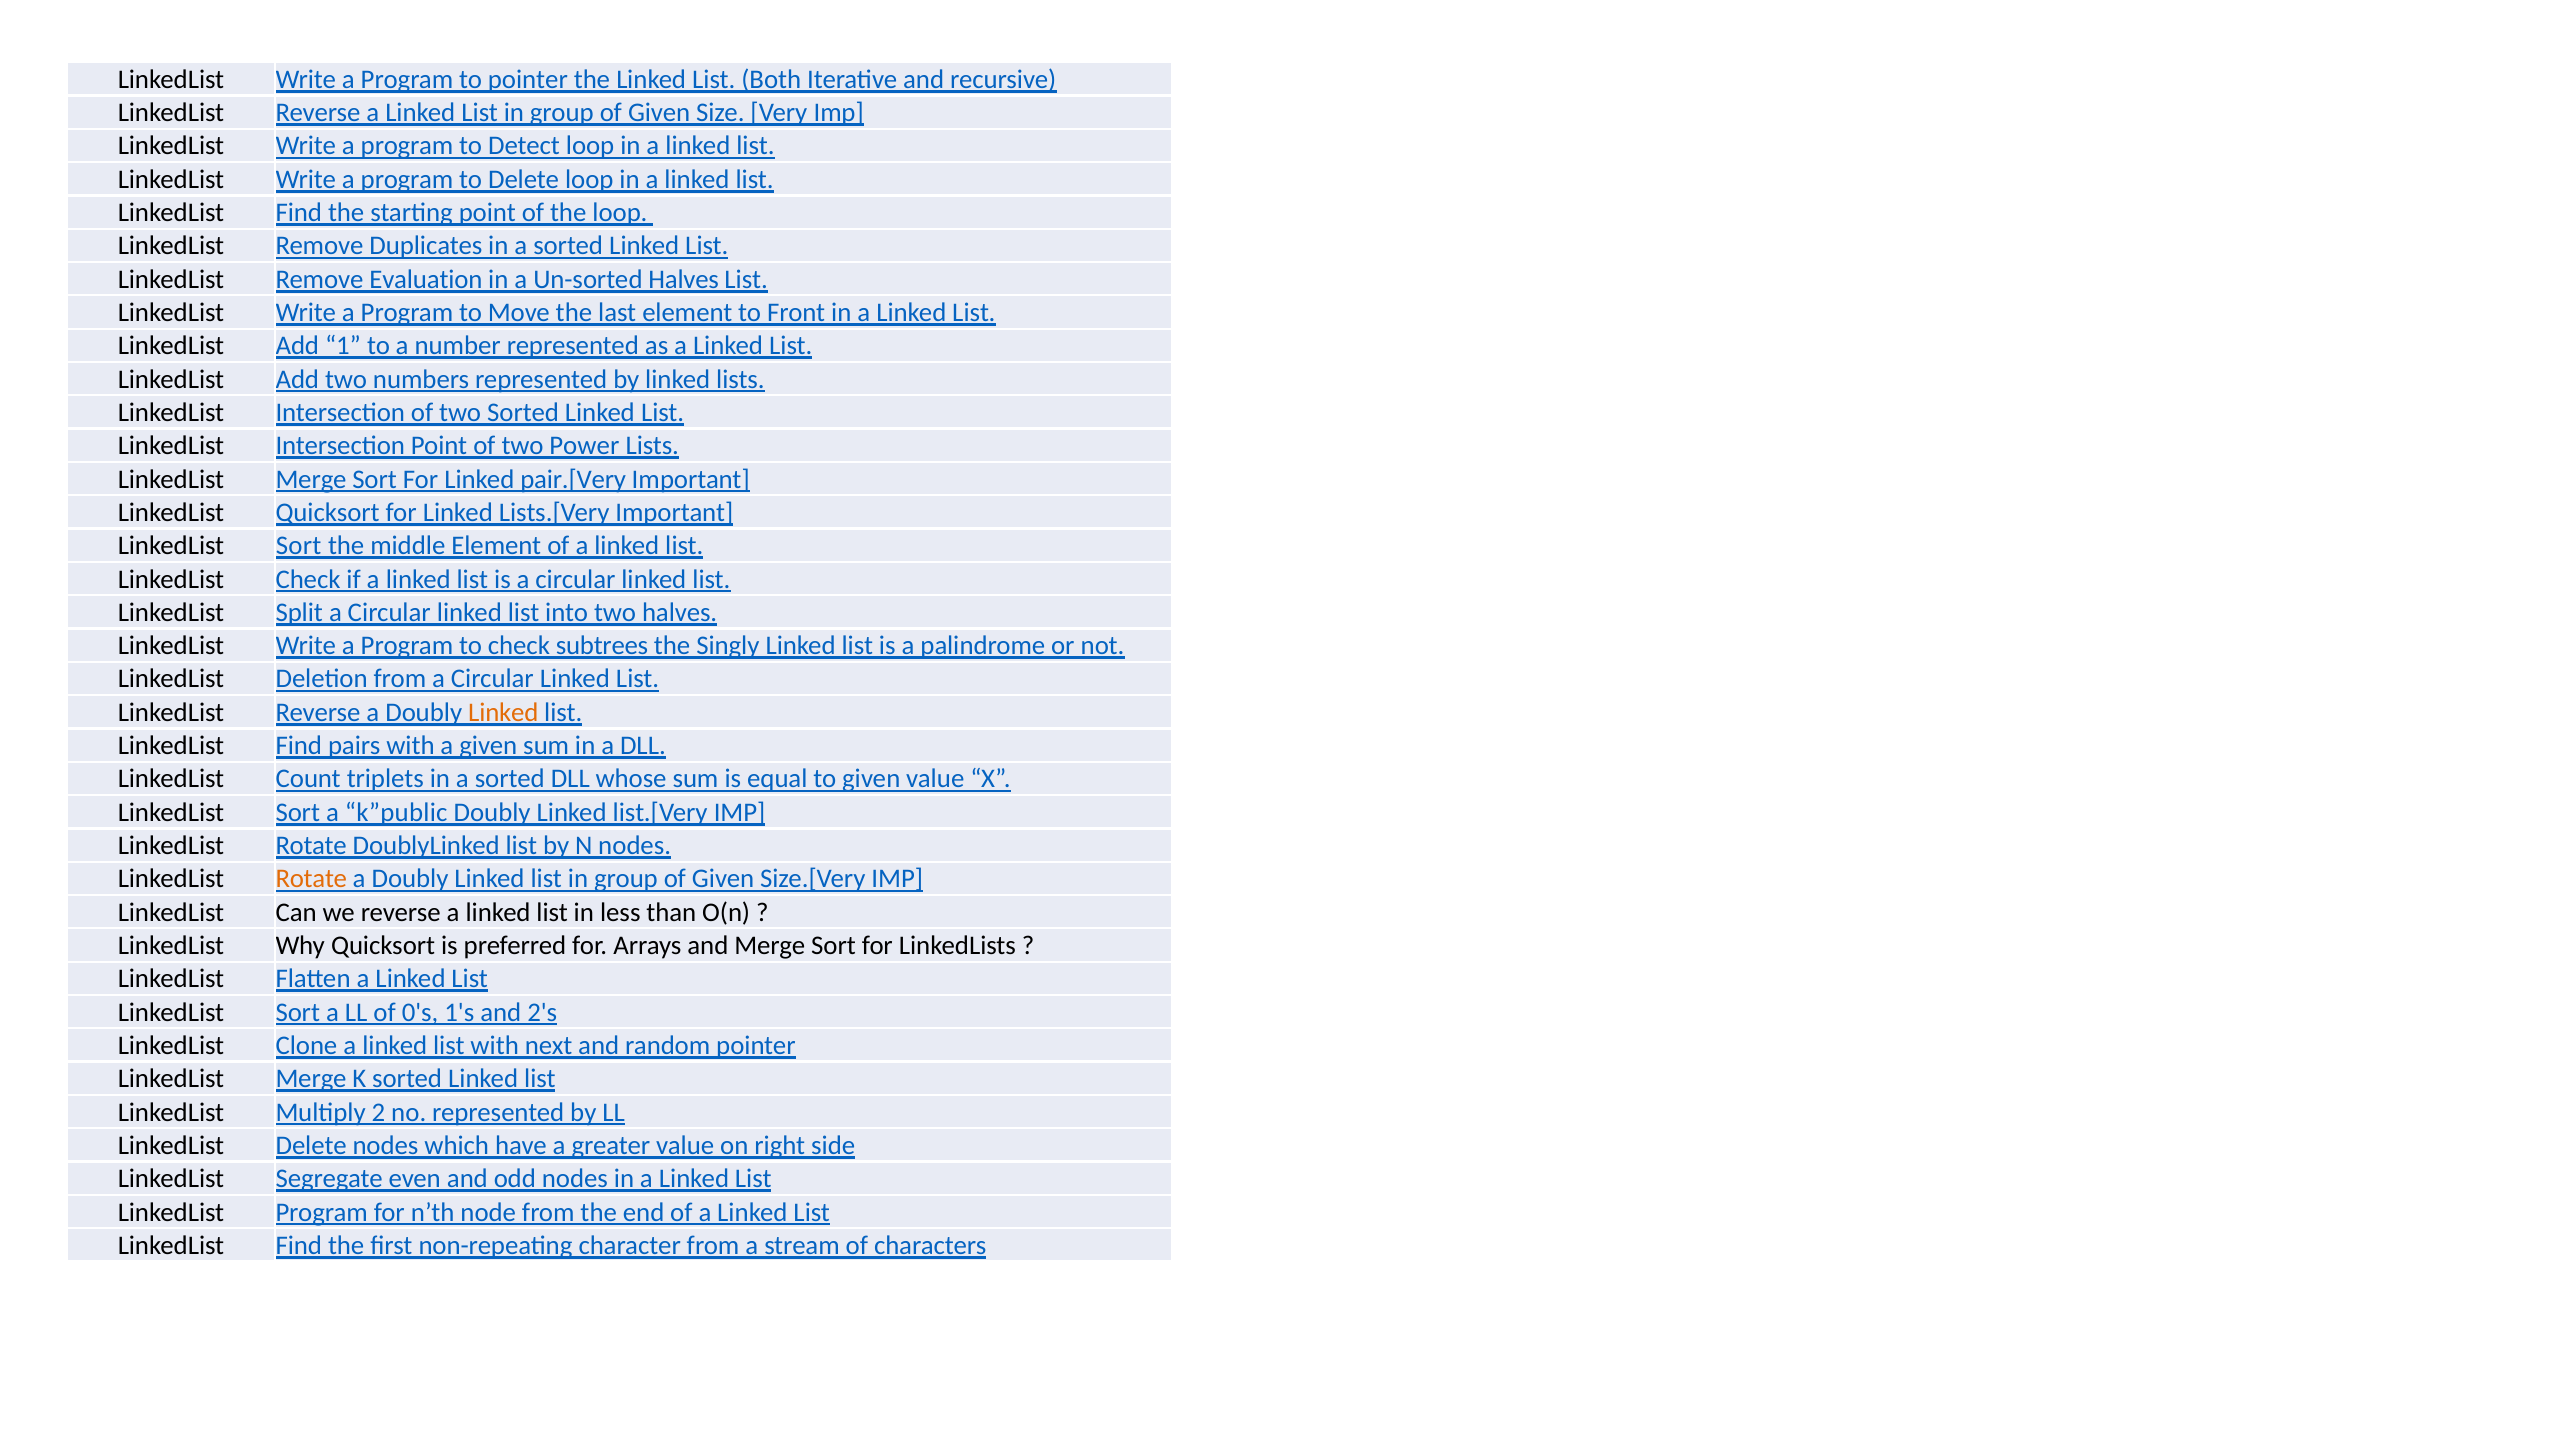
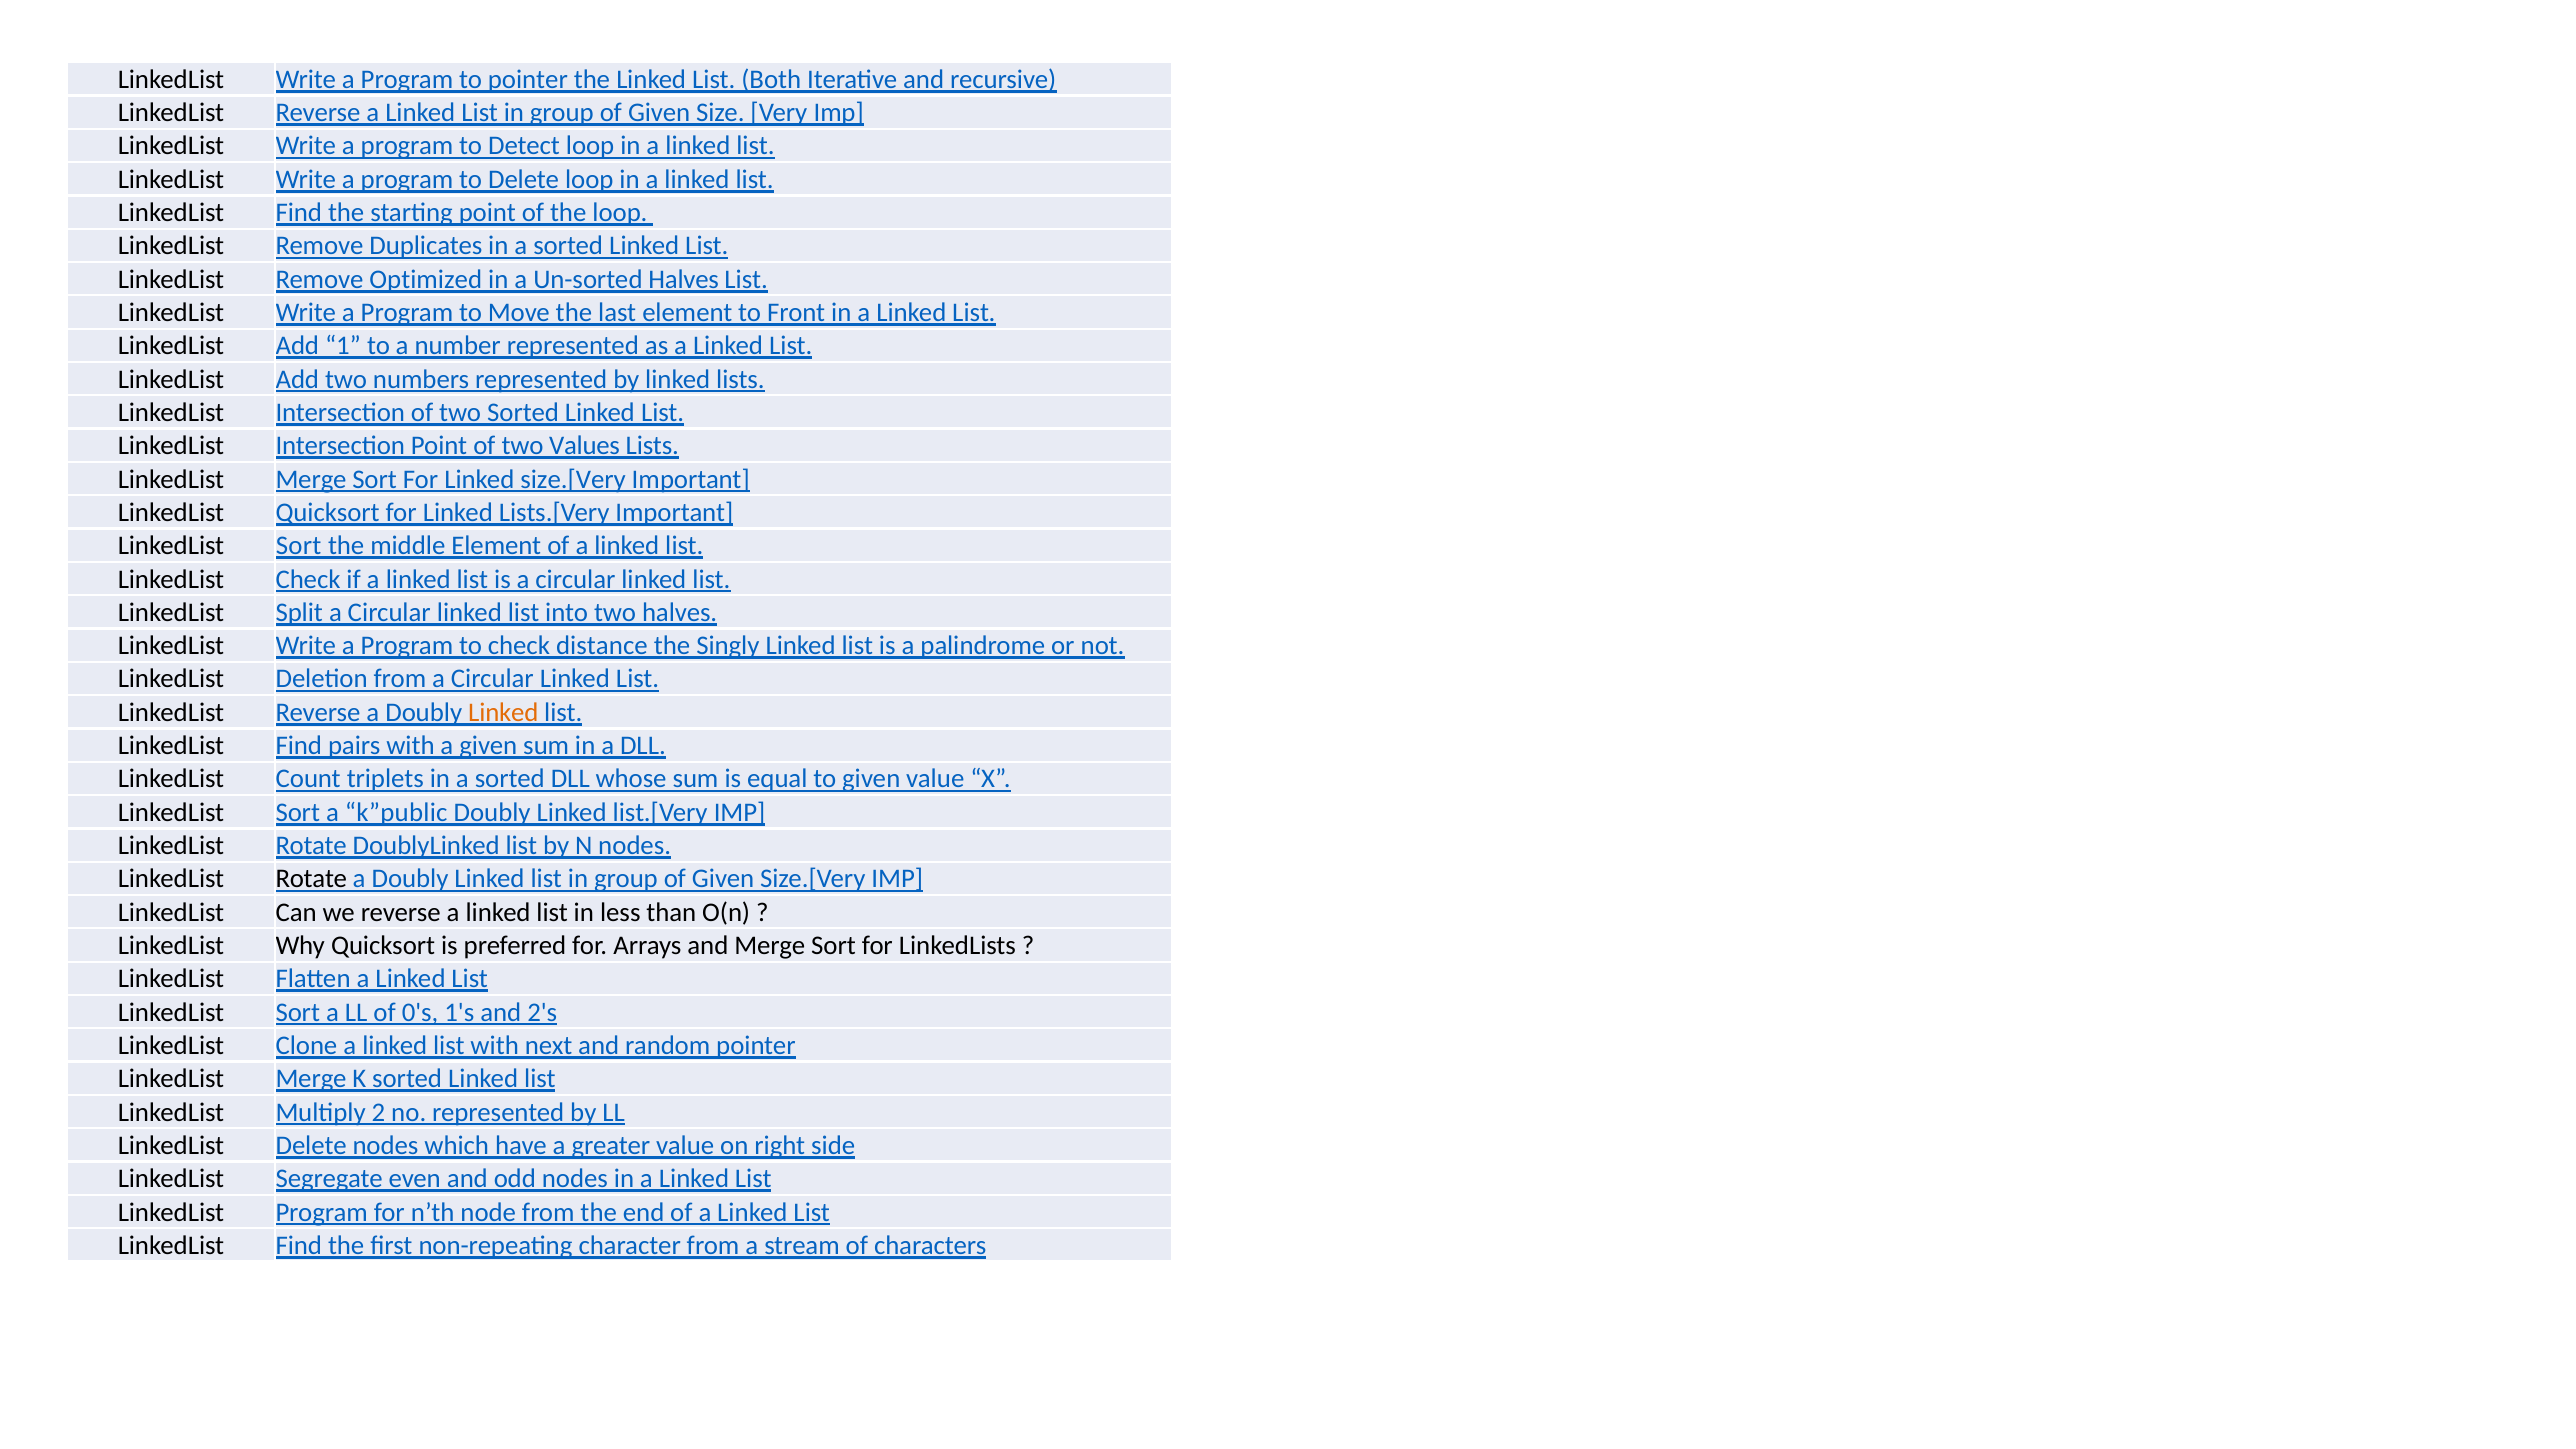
Evaluation: Evaluation -> Optimized (426, 279)
Power: Power -> Values (584, 446)
Linked pair.[Very: pair.[Very -> size.[Very (573, 479)
subtrees: subtrees -> distance (602, 646)
Rotate colour: orange -> black (311, 879)
